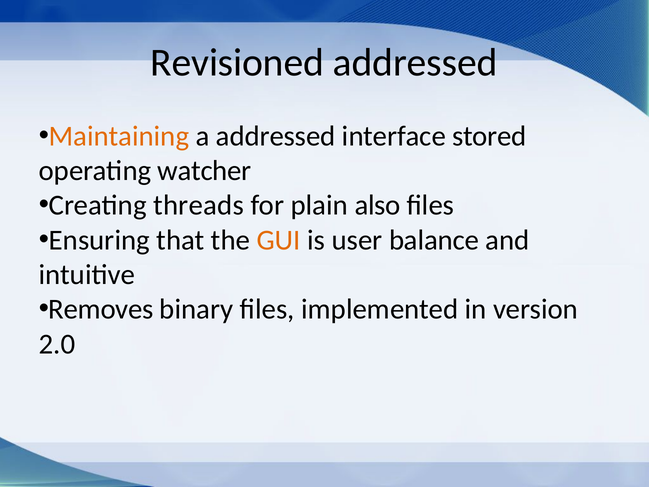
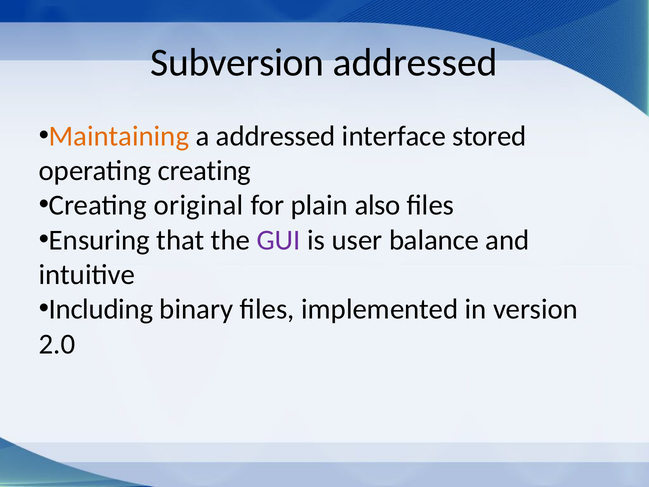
Revisioned: Revisioned -> Subversion (237, 63)
operating watcher: watcher -> creating (204, 171)
threads: threads -> original (199, 205)
GUI colour: orange -> purple (279, 240)
Removes: Removes -> Including (101, 309)
